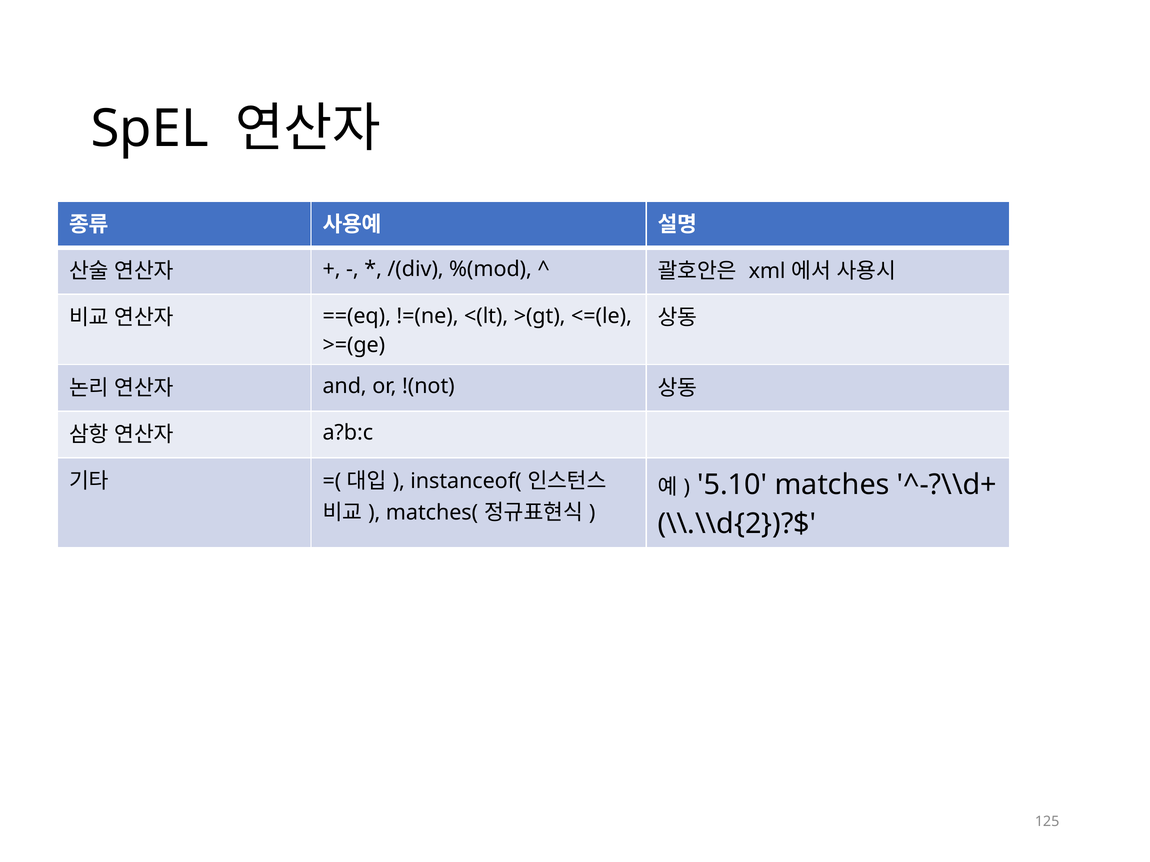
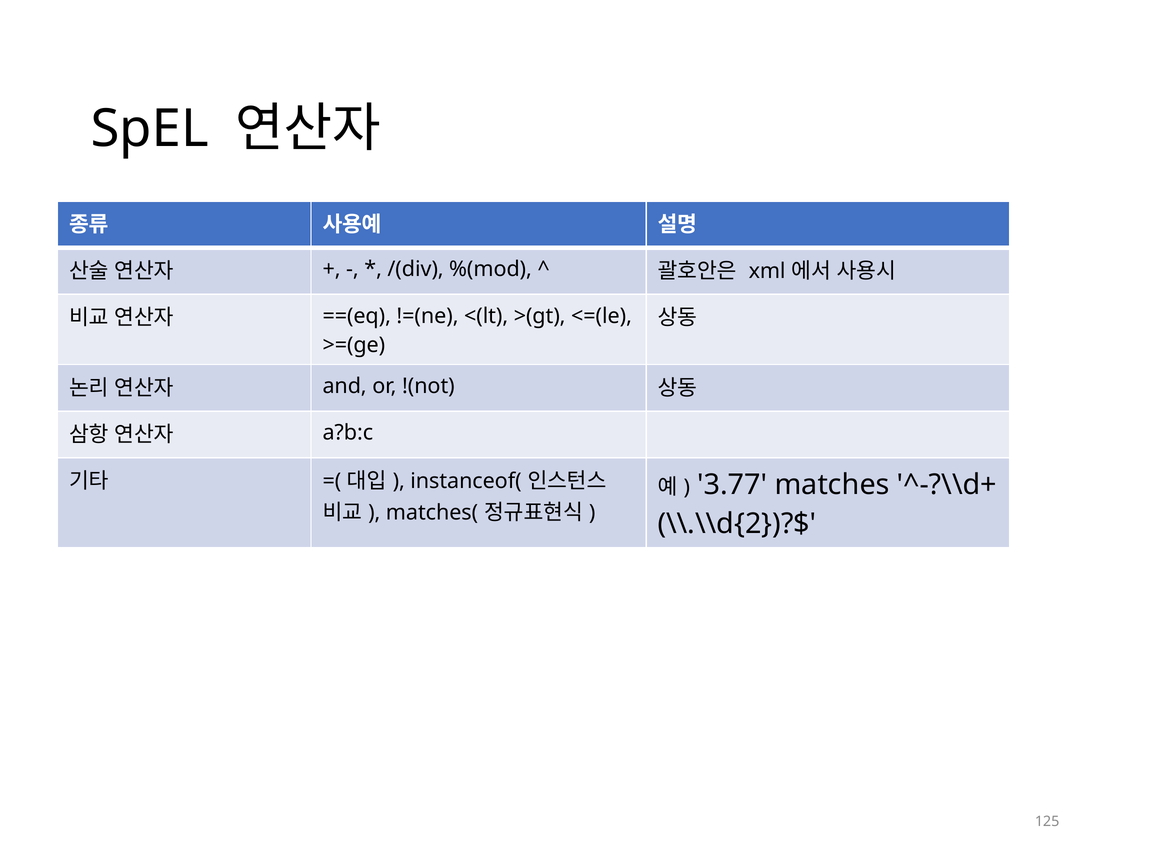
5.10: 5.10 -> 3.77 (732, 485)
